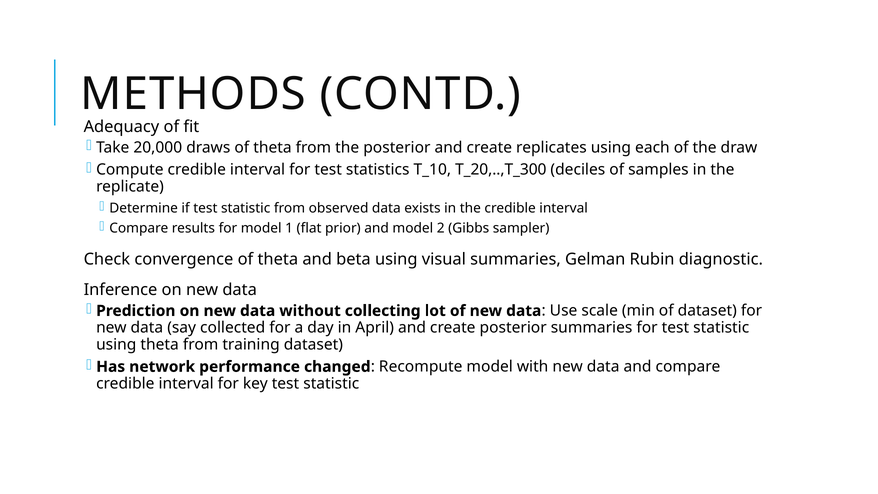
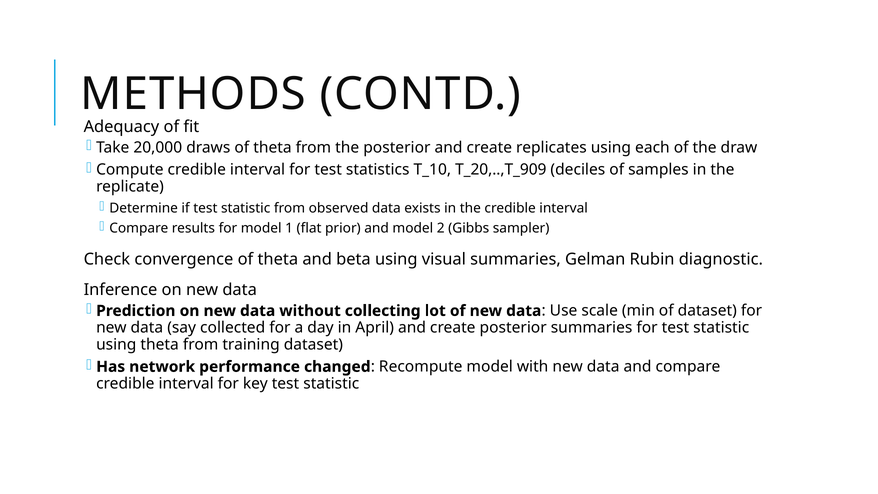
T_20,..,T_300: T_20,..,T_300 -> T_20,..,T_909 (501, 170)
